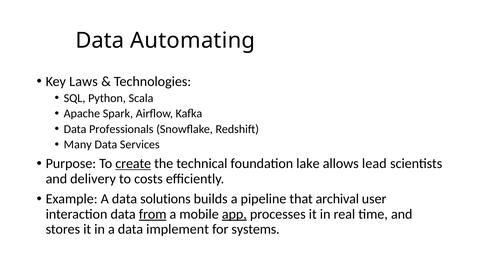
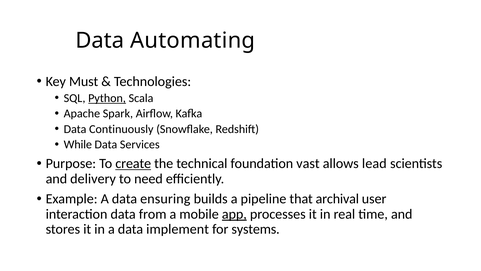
Laws: Laws -> Must (84, 81)
Python underline: none -> present (107, 98)
Professionals: Professionals -> Continuously (121, 129)
Many: Many -> While (78, 144)
lake: lake -> vast (308, 163)
costs: costs -> need (148, 178)
solutions: solutions -> ensuring (165, 199)
from underline: present -> none (153, 214)
